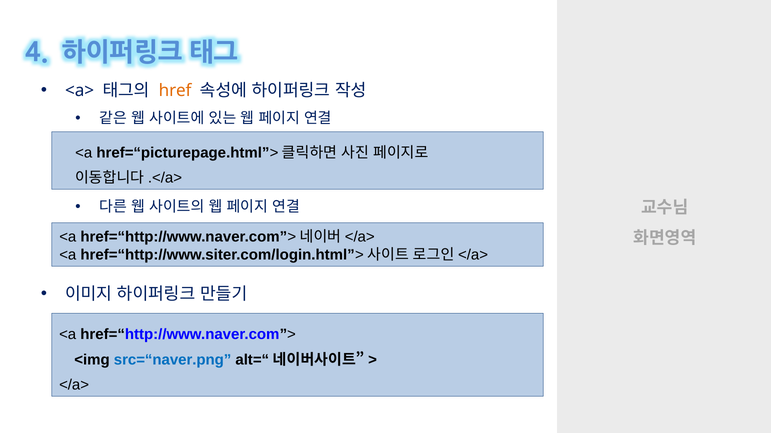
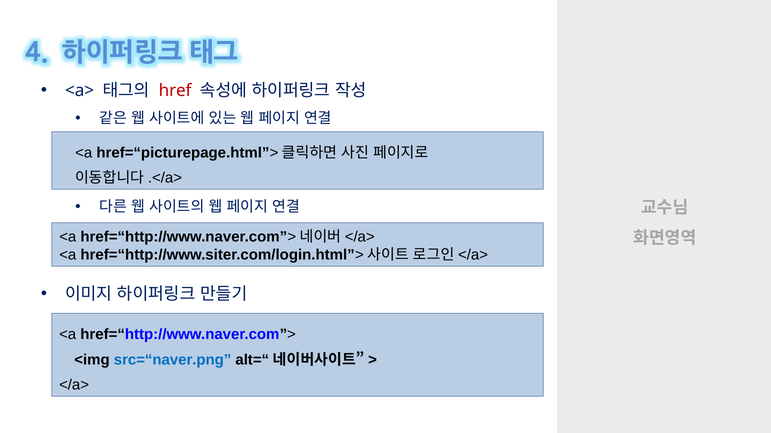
href colour: orange -> red (175, 91)
